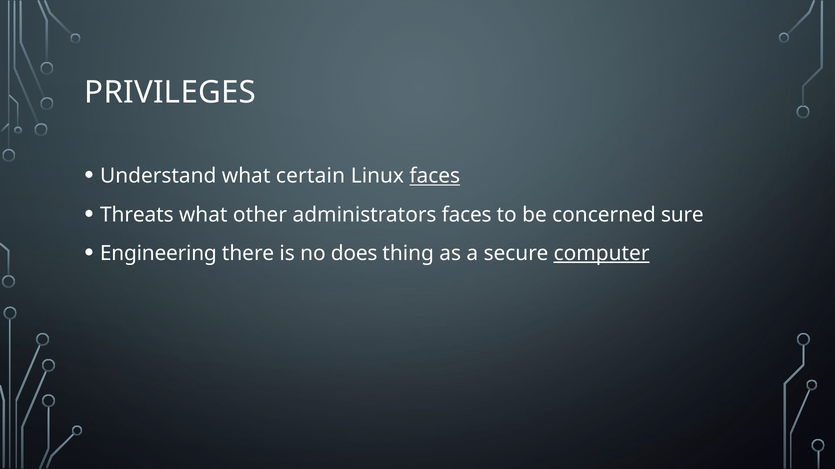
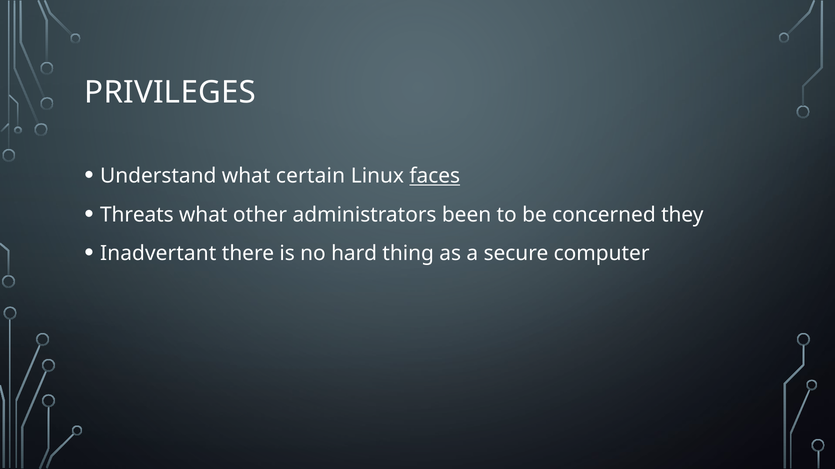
administrators faces: faces -> been (467, 215)
sure: sure -> they (682, 215)
Engineering: Engineering -> Inadvertant (158, 254)
does: does -> hard (354, 254)
computer underline: present -> none (602, 254)
